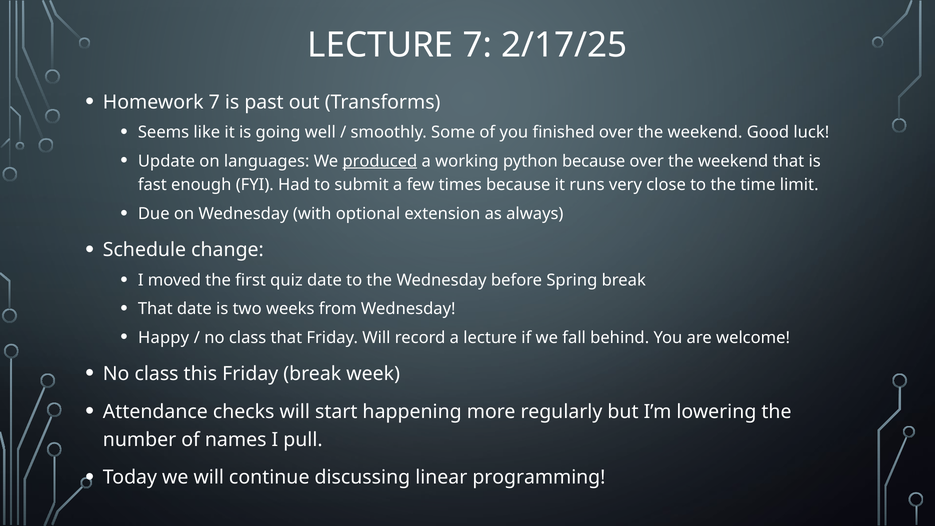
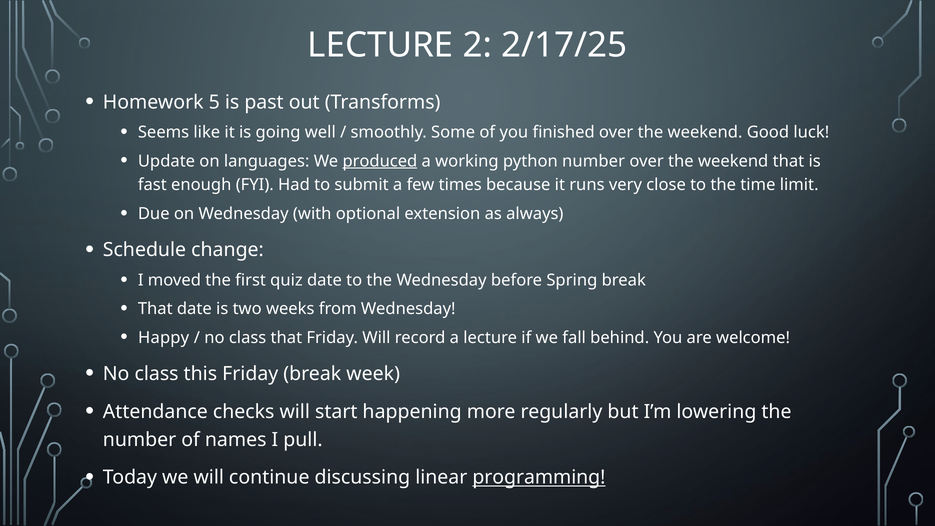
LECTURE 7: 7 -> 2 (477, 45)
Homework 7: 7 -> 5 (214, 102)
python because: because -> number (594, 161)
programming underline: none -> present (539, 477)
